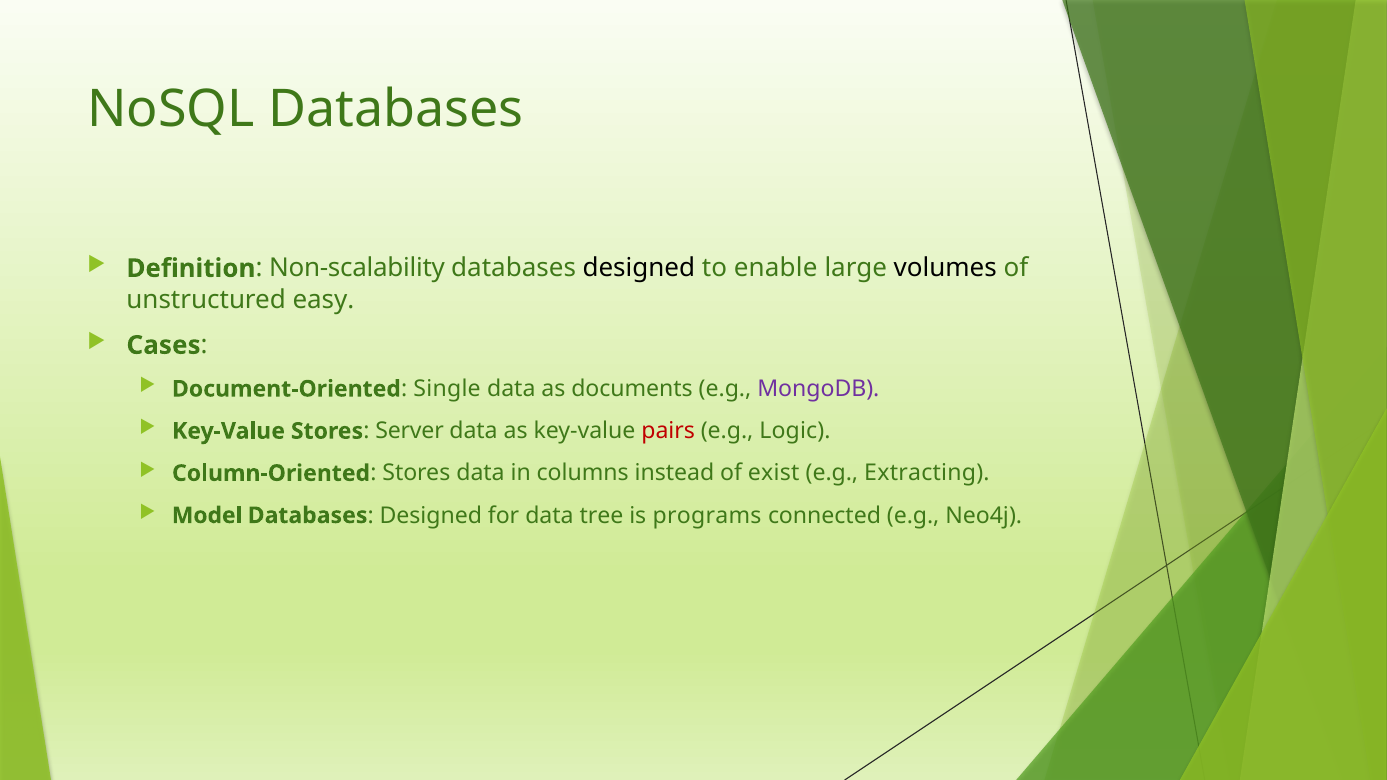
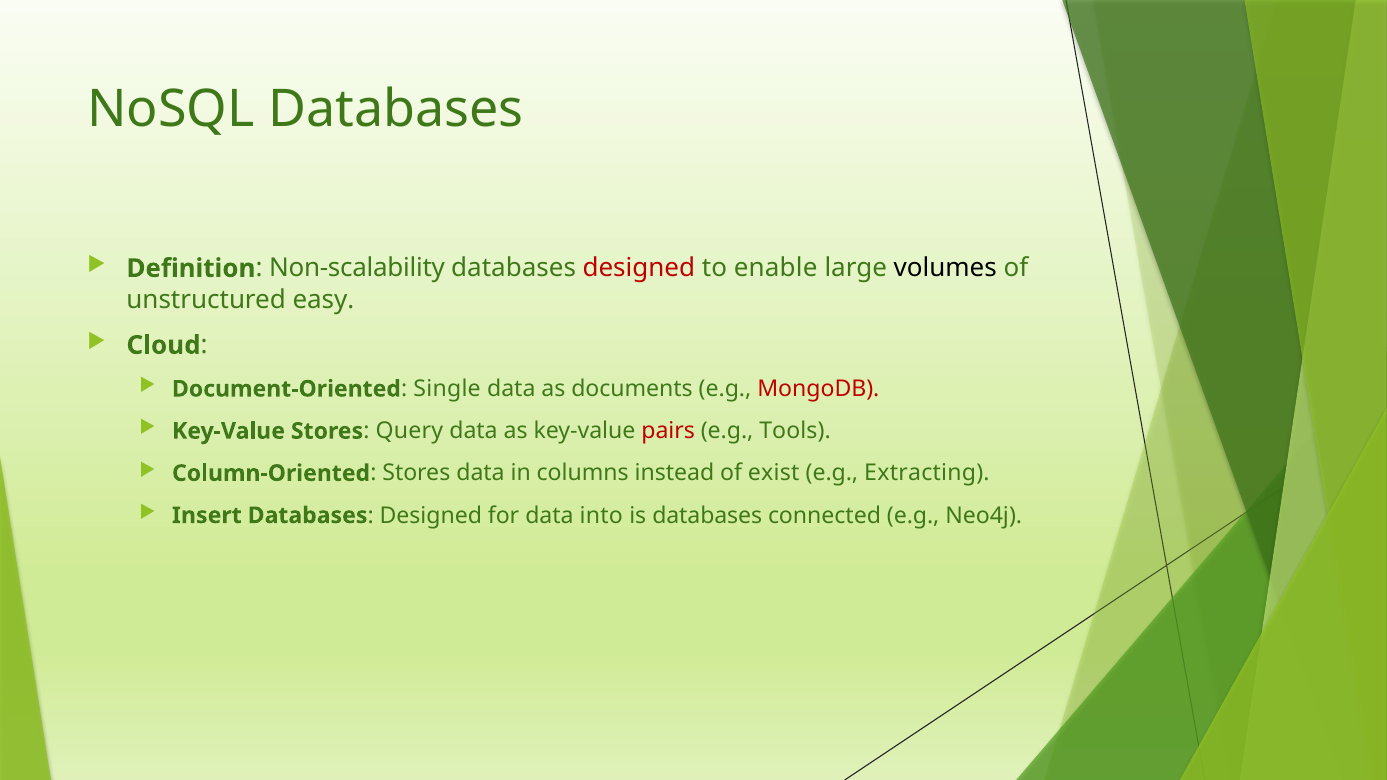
designed colour: black -> red (639, 268)
Cases: Cases -> Cloud (164, 345)
MongoDB colour: purple -> red (818, 389)
Server: Server -> Query (409, 431)
Logic: Logic -> Tools (795, 431)
Model: Model -> Insert (207, 516)
tree: tree -> into (601, 516)
is programs: programs -> databases (707, 516)
